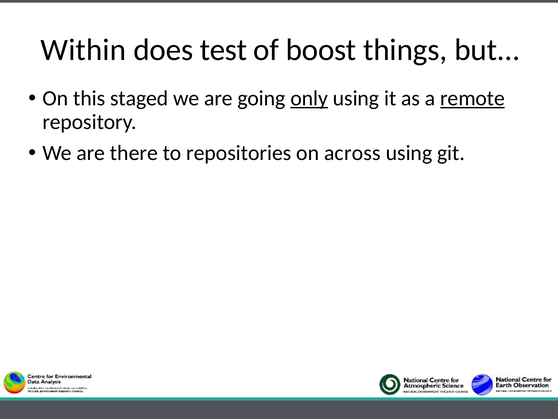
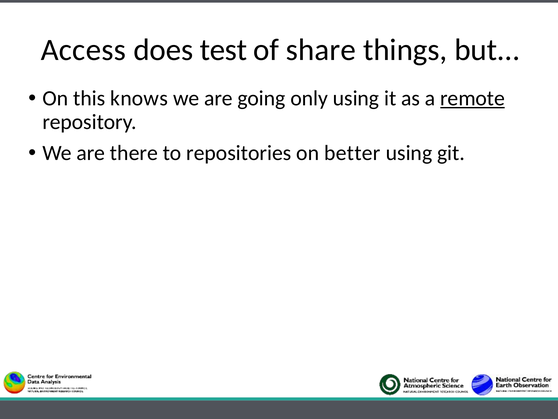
Within: Within -> Access (83, 50)
boost: boost -> share (321, 50)
staged: staged -> knows (139, 98)
only underline: present -> none (309, 98)
across: across -> better (352, 153)
